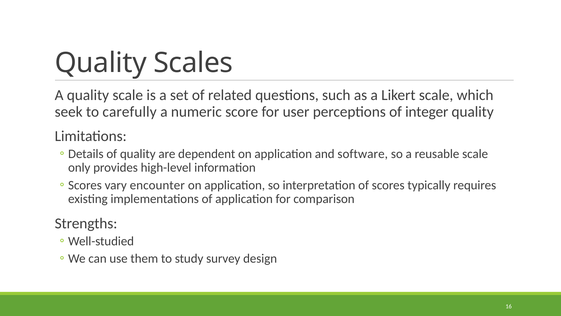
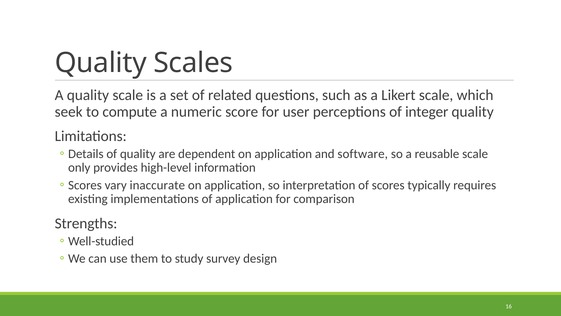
carefully: carefully -> compute (130, 112)
encounter: encounter -> inaccurate (157, 185)
